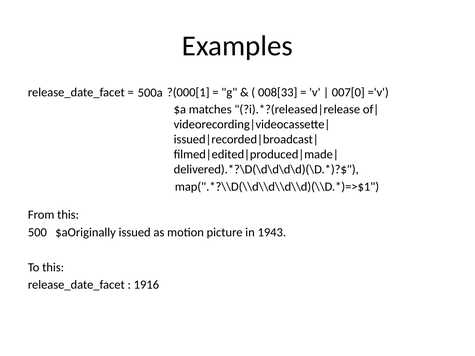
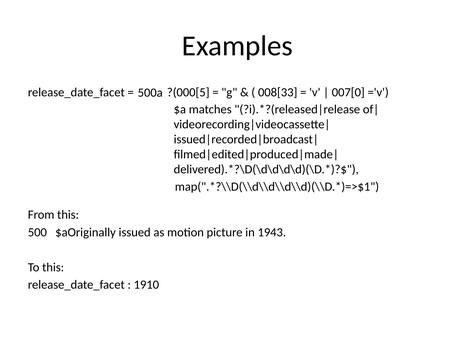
?(000[1: ?(000[1 -> ?(000[5 (188, 92)
1916: 1916 -> 1910 (146, 285)
